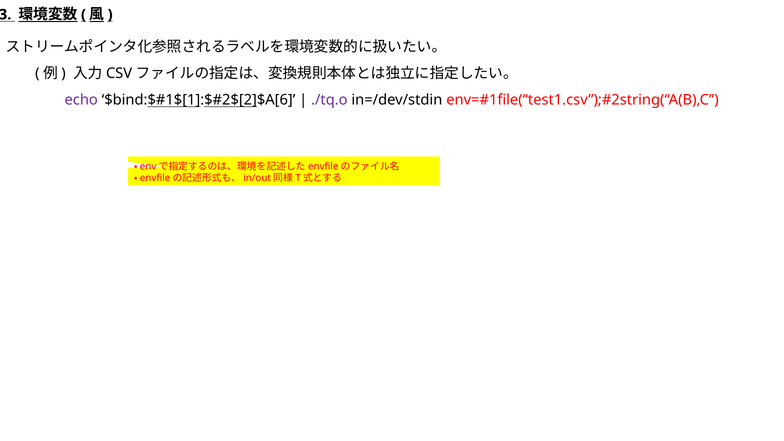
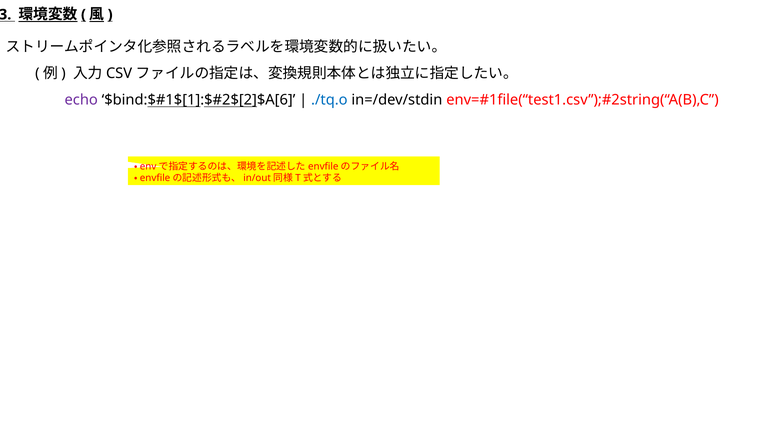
./tq.o colour: purple -> blue (329, 100)
